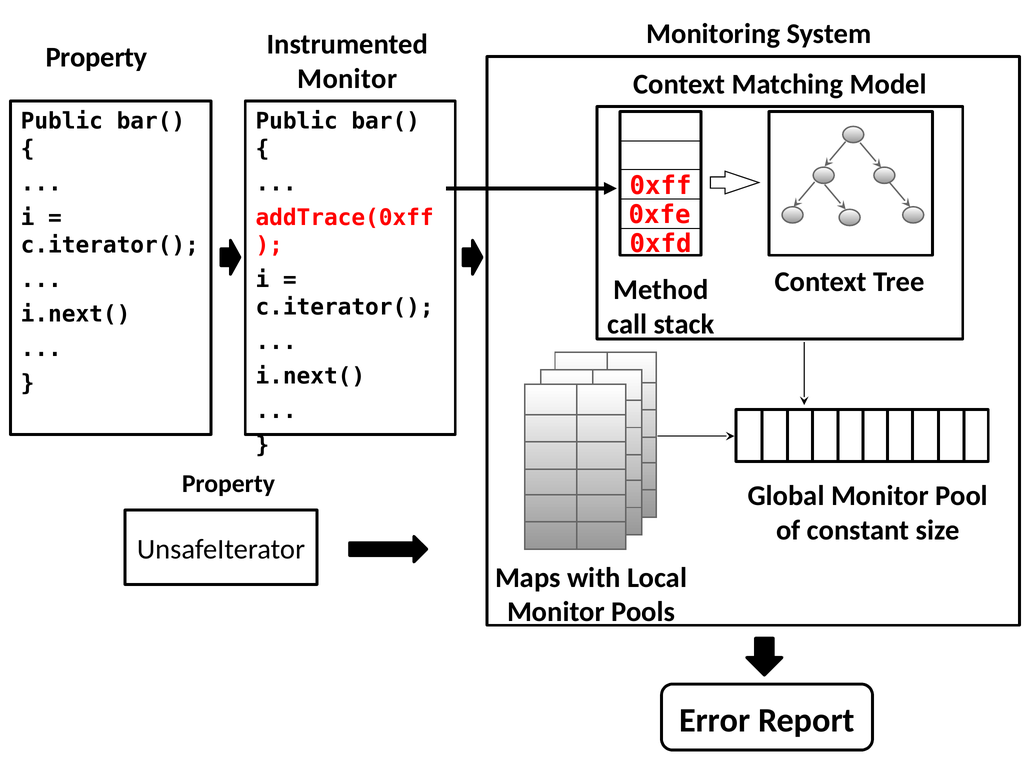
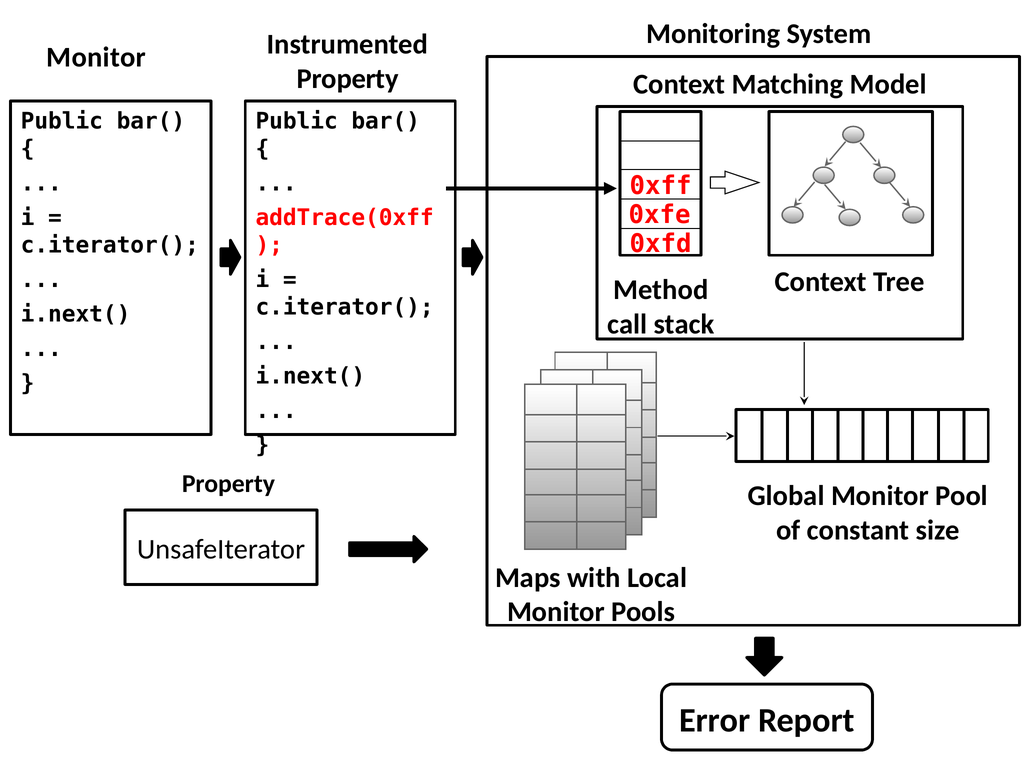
Property: Property -> Monitor (96, 57)
Monitor: Monitor -> Property (348, 79)
